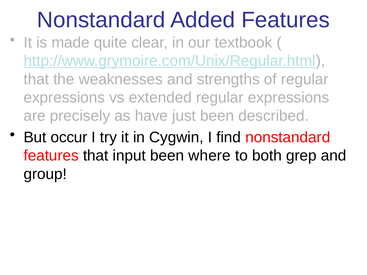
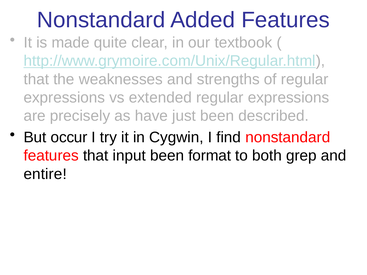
where: where -> format (210, 156)
group: group -> entire (45, 174)
